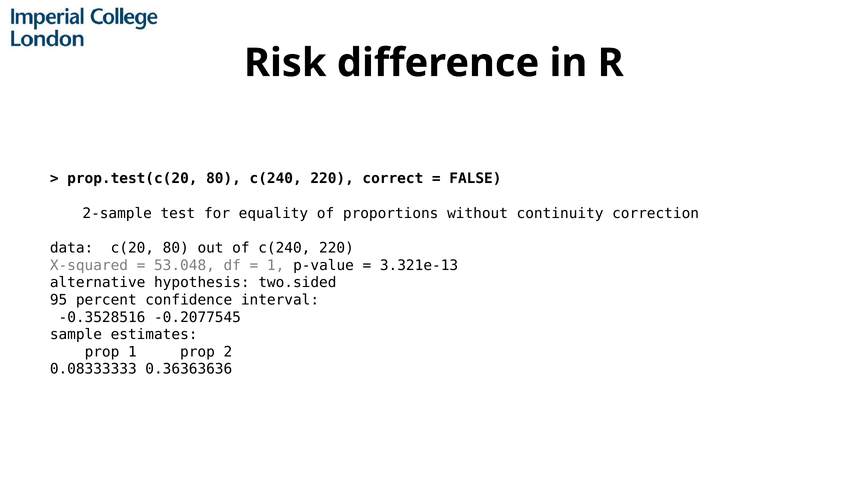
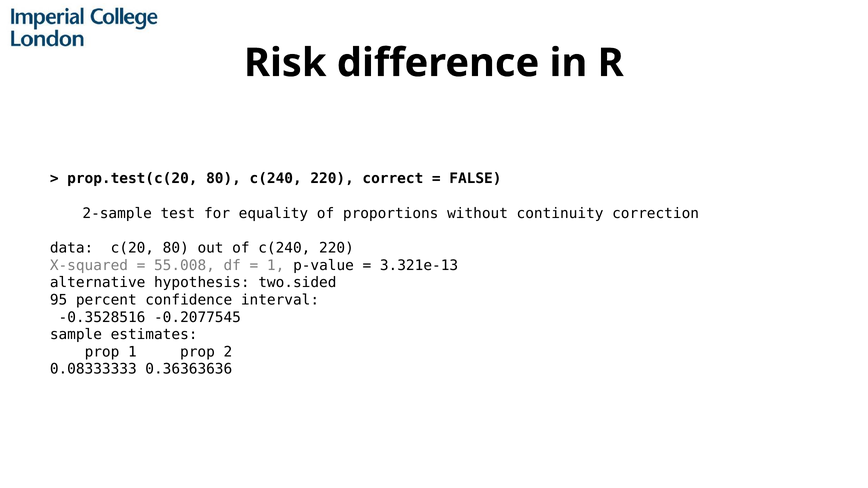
53.048: 53.048 -> 55.008 (184, 265)
